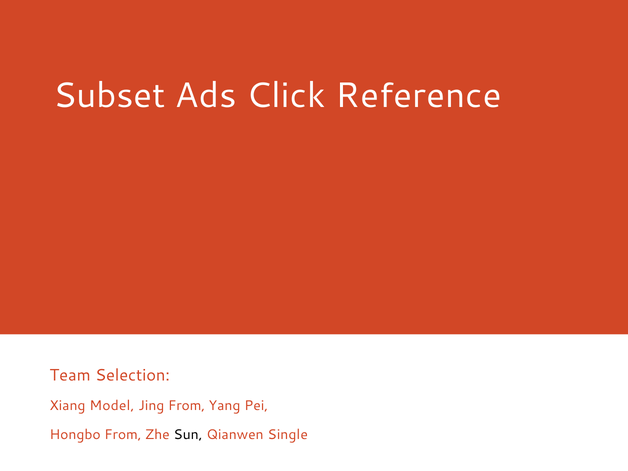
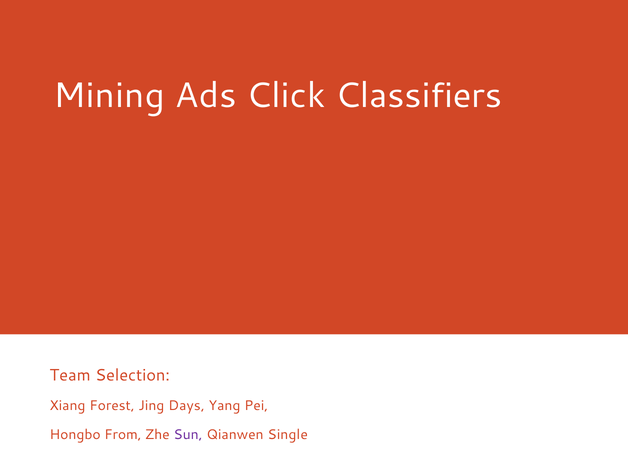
Subset: Subset -> Mining (109, 96)
Reference: Reference -> Classifiers (419, 96)
Model: Model -> Forest (112, 406)
Jing From: From -> Days (186, 406)
Sun colour: black -> purple (188, 435)
